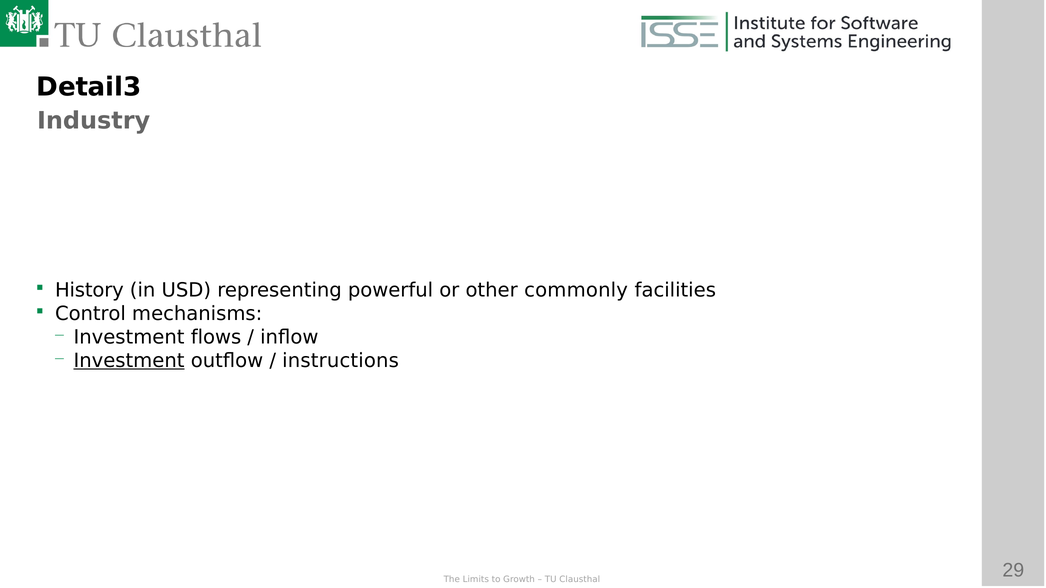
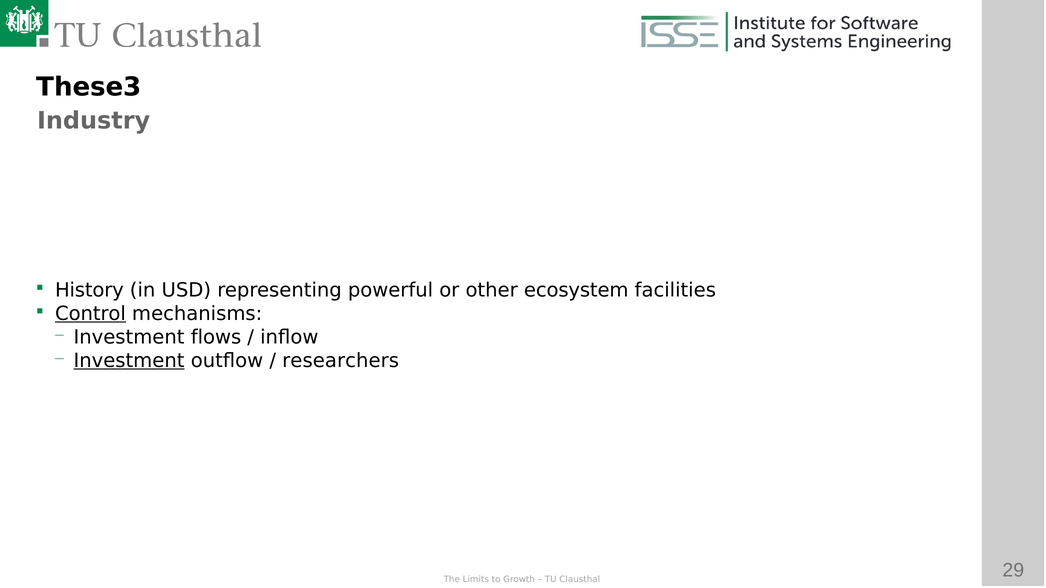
Detail3: Detail3 -> These3 (89, 87)
commonly: commonly -> ecosystem (576, 290)
Control underline: none -> present (90, 314)
instructions: instructions -> researchers (341, 361)
